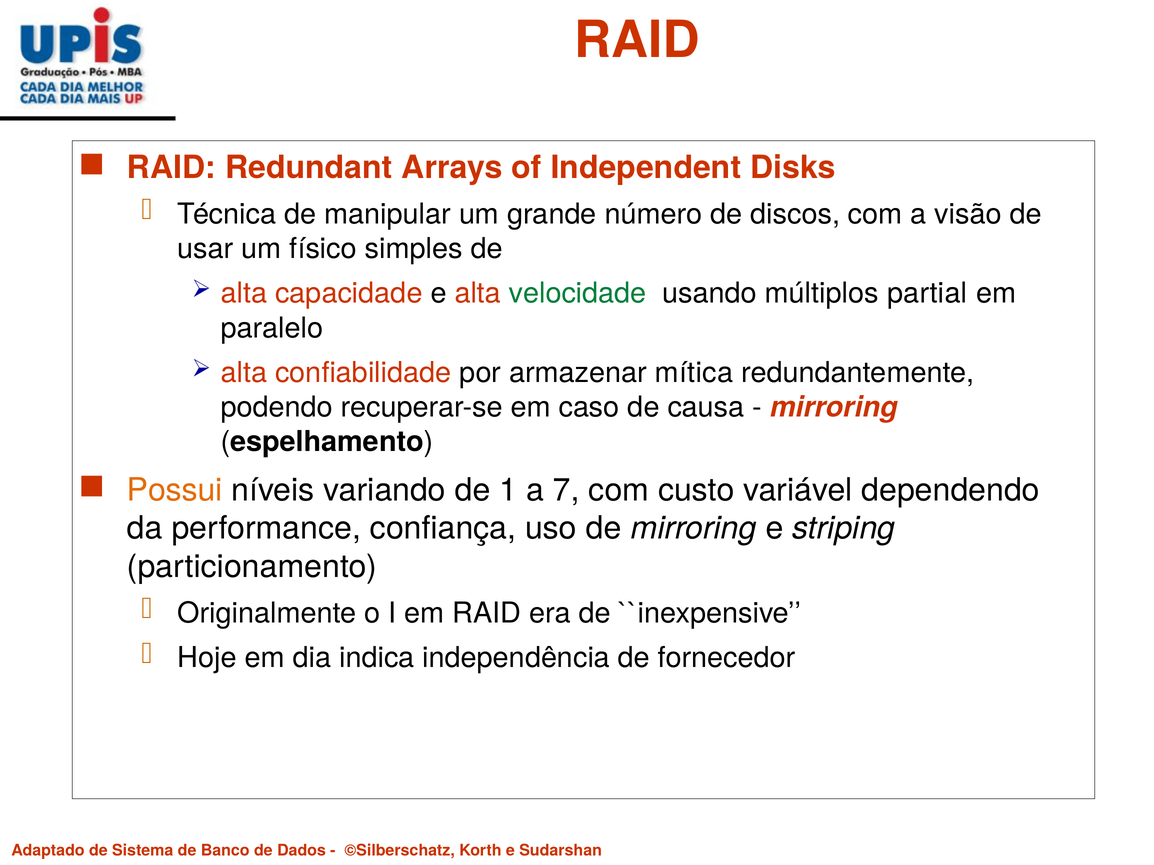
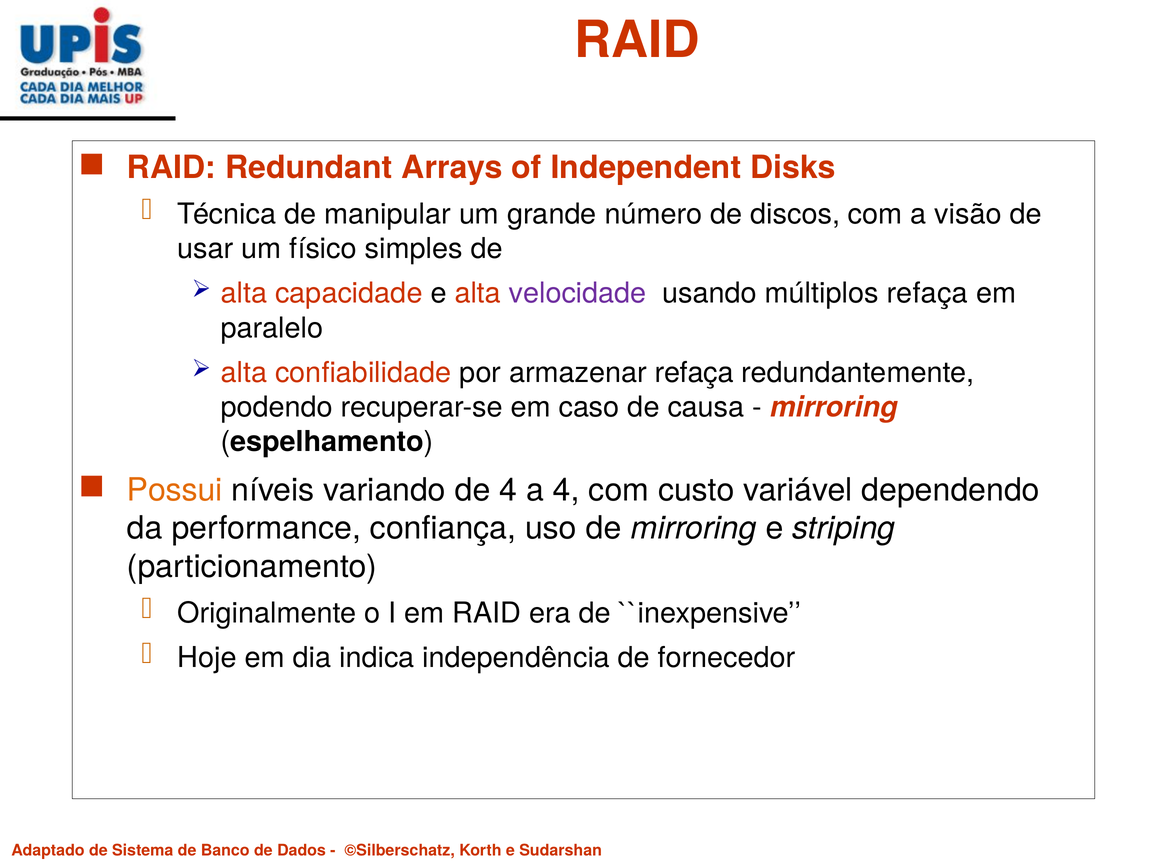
velocidade colour: green -> purple (578, 294)
múltiplos partial: partial -> refaça (927, 294)
armazenar mítica: mítica -> refaça (694, 373)
de 1: 1 -> 4 (508, 490)
a 7: 7 -> 4 (566, 490)
